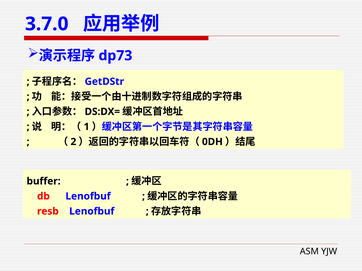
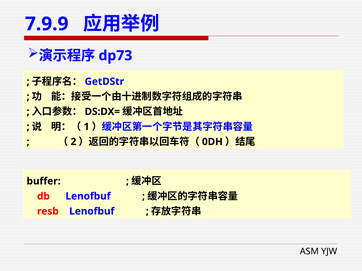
3.7.0: 3.7.0 -> 7.9.9 (47, 24)
